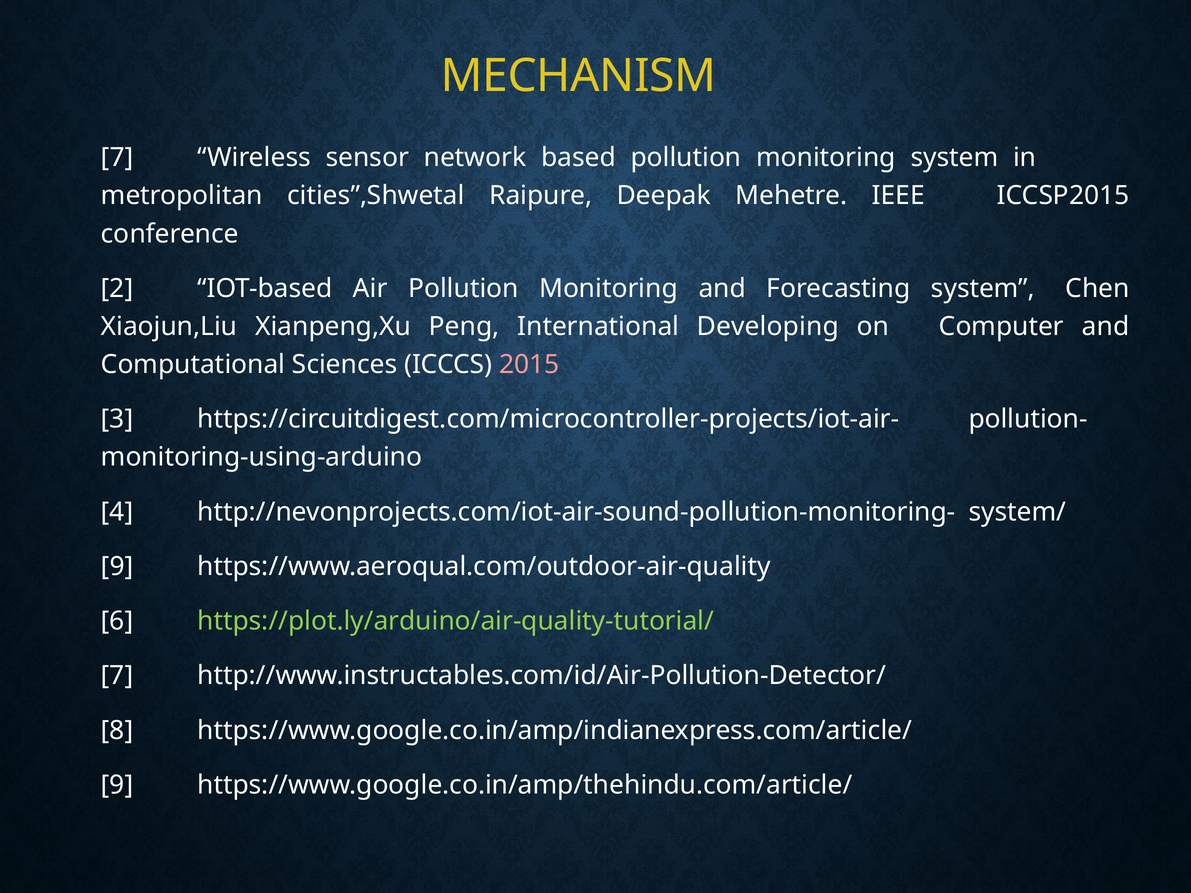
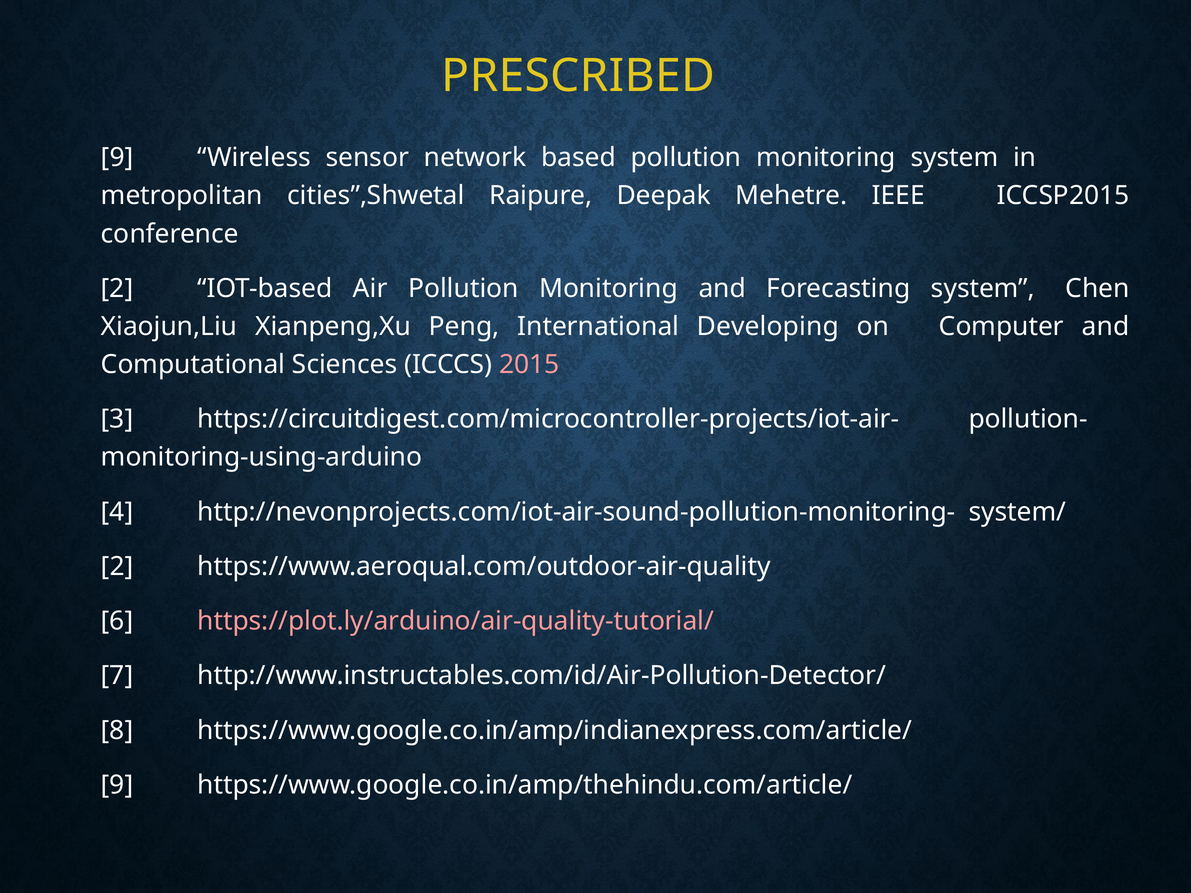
MECHANISM: MECHANISM -> PRESCRIBED (578, 76)
7: 7 -> 9 (117, 158)
9: 9 -> 2 (117, 567)
https://plot.ly/arduino/air-quality-tutorial/ colour: light green -> pink (456, 621)
